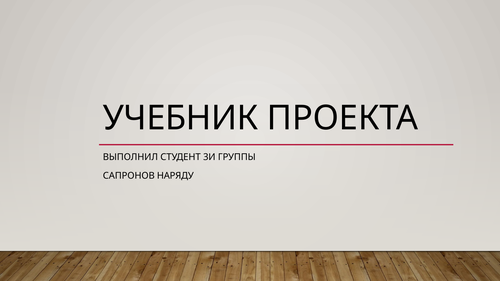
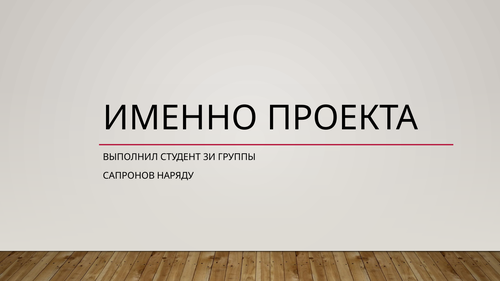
УЧЕБНИК: УЧЕБНИК -> ИМЕННО (180, 118)
